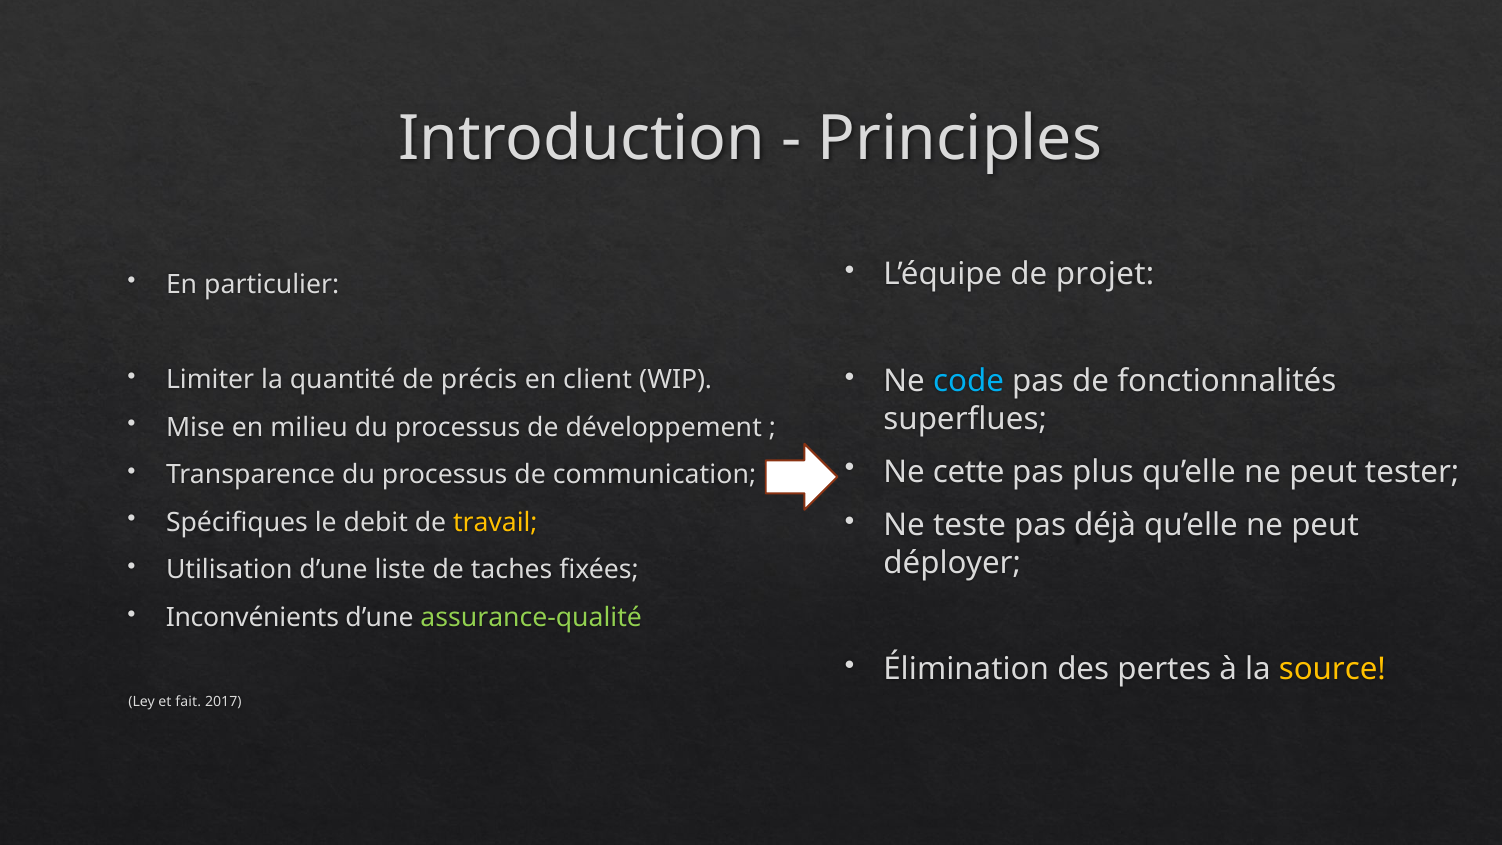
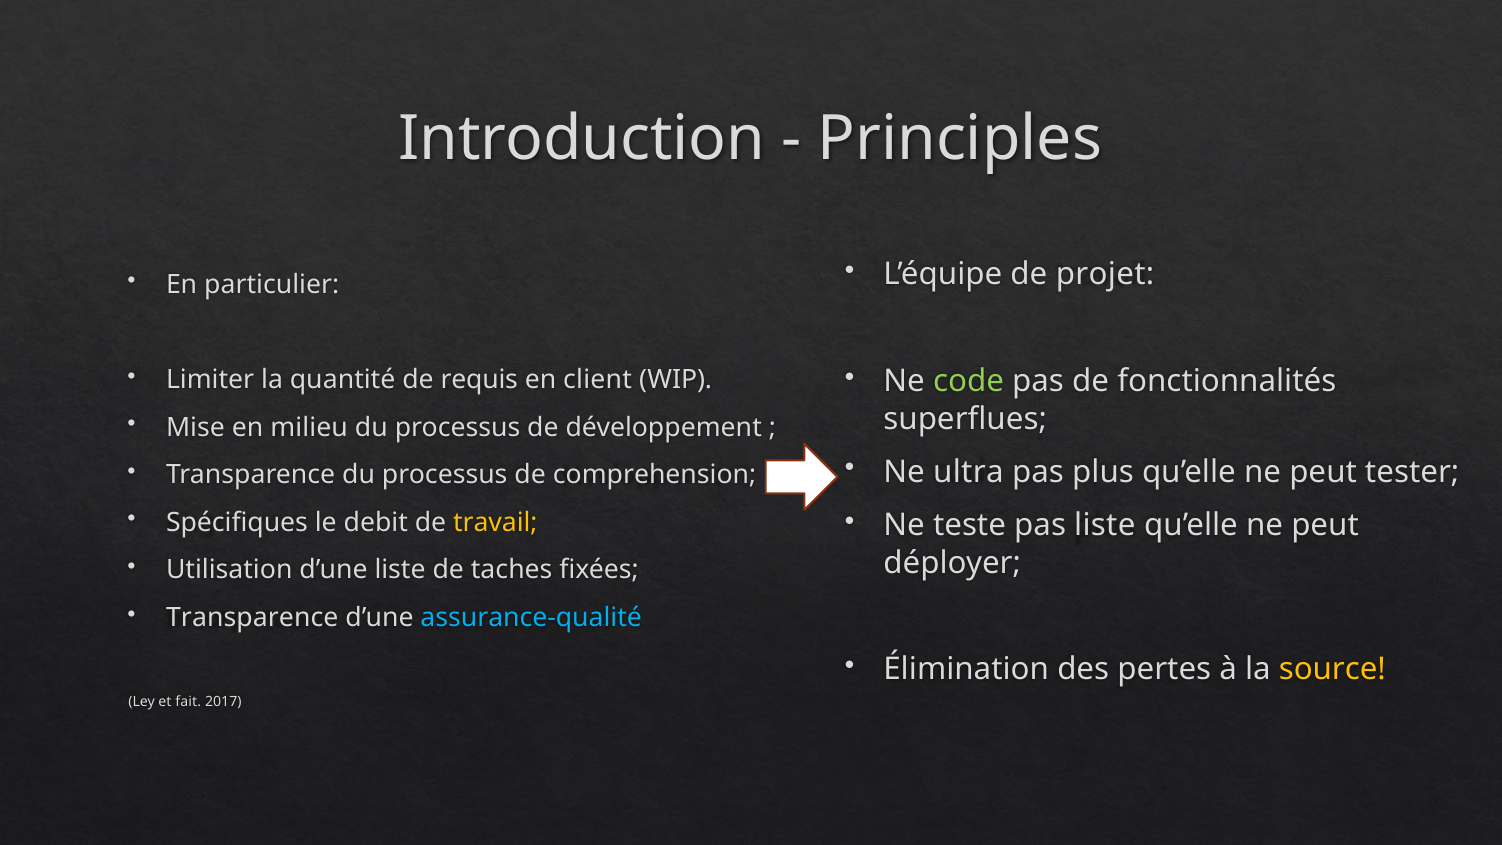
code colour: light blue -> light green (968, 381)
précis: précis -> requis (479, 380)
cette: cette -> ultra (968, 472)
communication: communication -> comprehension (655, 475)
pas déjà: déjà -> liste (1105, 525)
Inconvénients: Inconvénients -> Transparence (252, 618)
assurance-qualité colour: light green -> light blue (531, 618)
